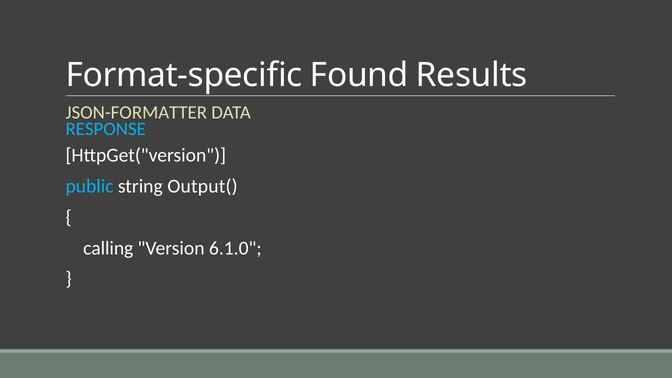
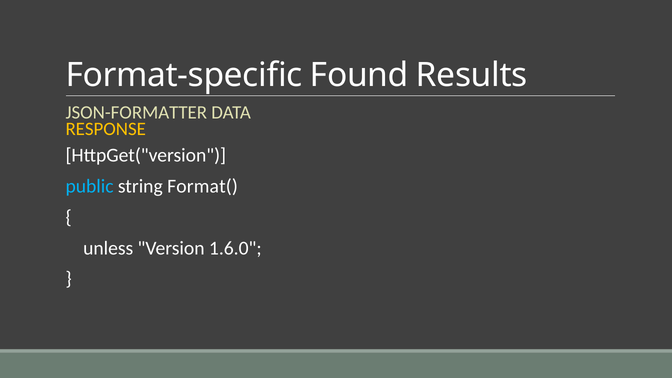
RESPONSE colour: light blue -> yellow (106, 129)
Output(: Output( -> Format( (203, 186)
calling: calling -> unless (108, 248)
6.1.0: 6.1.0 -> 1.6.0 (235, 248)
